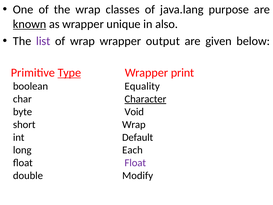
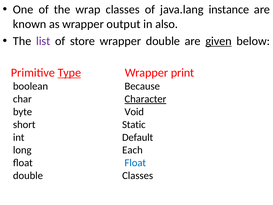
purpose: purpose -> instance (229, 9)
known underline: present -> none (30, 24)
unique: unique -> output (124, 24)
of wrap: wrap -> store (82, 41)
wrapper output: output -> double (163, 41)
given underline: none -> present (219, 41)
Equality: Equality -> Because (142, 86)
short Wrap: Wrap -> Static (134, 124)
Float colour: purple -> blue (135, 163)
double Modify: Modify -> Classes (138, 175)
